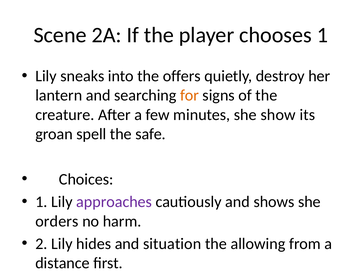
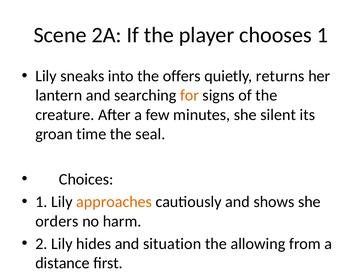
destroy: destroy -> returns (280, 76)
show: show -> silent (278, 115)
spell: spell -> time (91, 134)
safe: safe -> seal (150, 134)
approaches colour: purple -> orange (114, 201)
